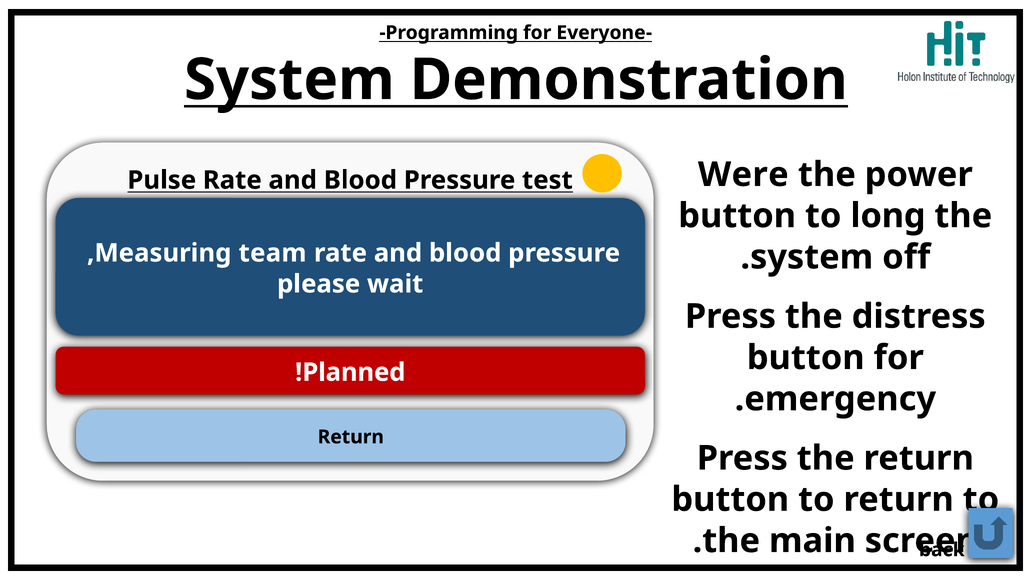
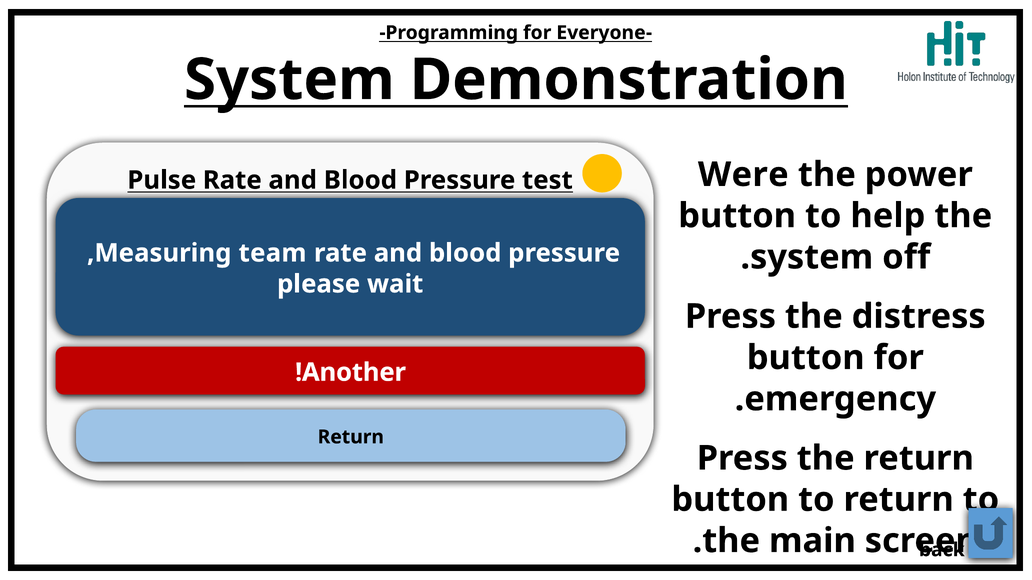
long: long -> help (888, 216)
Planned: Planned -> Another (354, 373)
